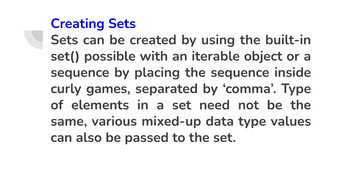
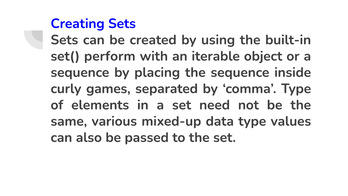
possible: possible -> perform (110, 56)
